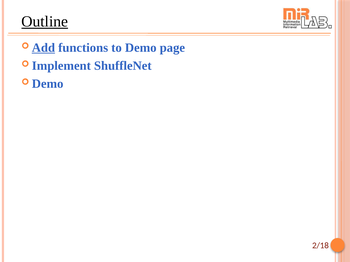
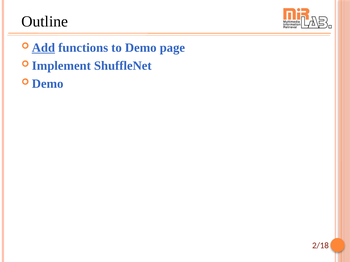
Outline underline: present -> none (45, 22)
